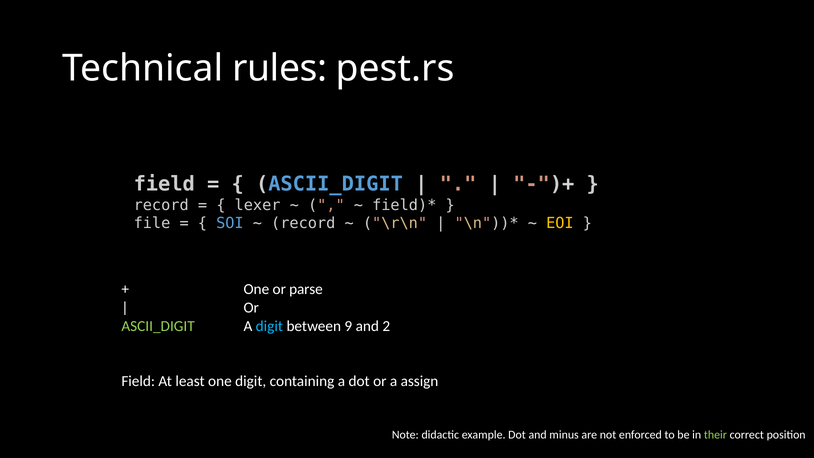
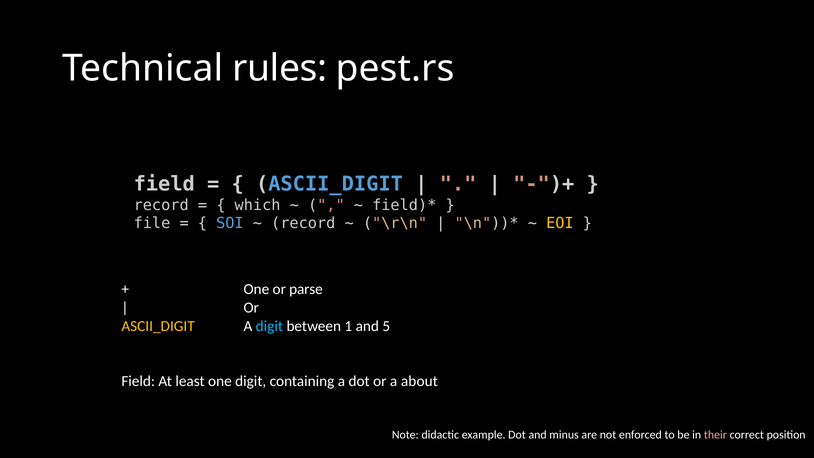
lexer: lexer -> which (258, 205)
ASCII_DIGIT colour: light green -> yellow (158, 326)
9: 9 -> 1 (348, 326)
2: 2 -> 5 (386, 326)
assign: assign -> about (419, 381)
their colour: light green -> pink (715, 435)
